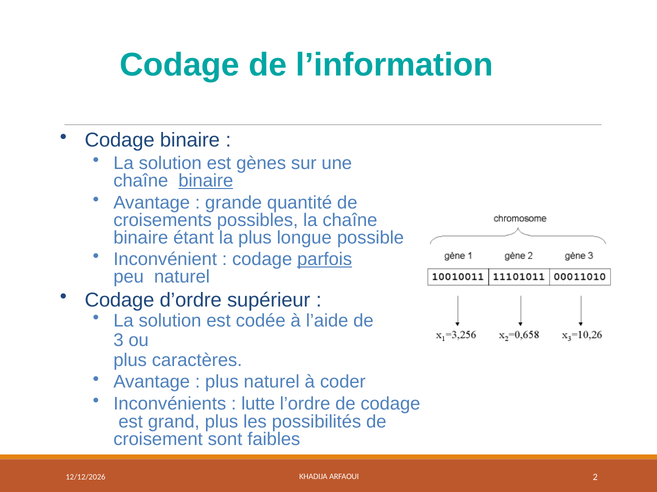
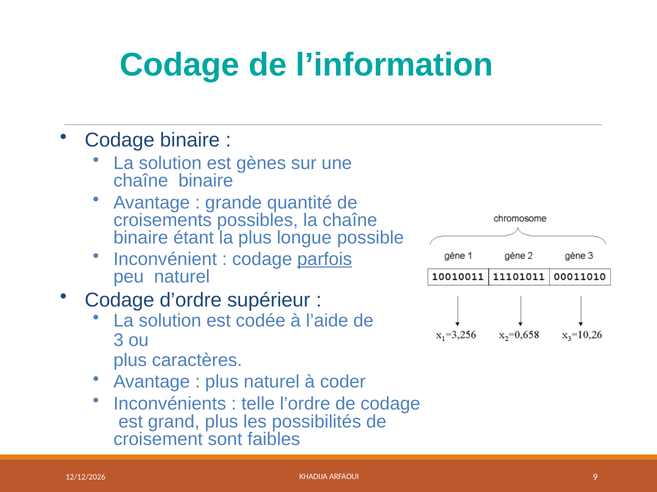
binaire underline: present -> none (206, 181)
lutte: lutte -> telle (258, 405)
2: 2 -> 9 (595, 478)
